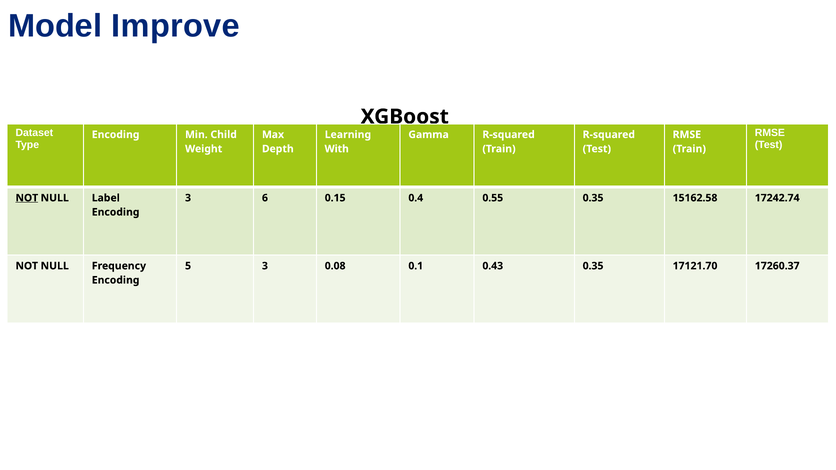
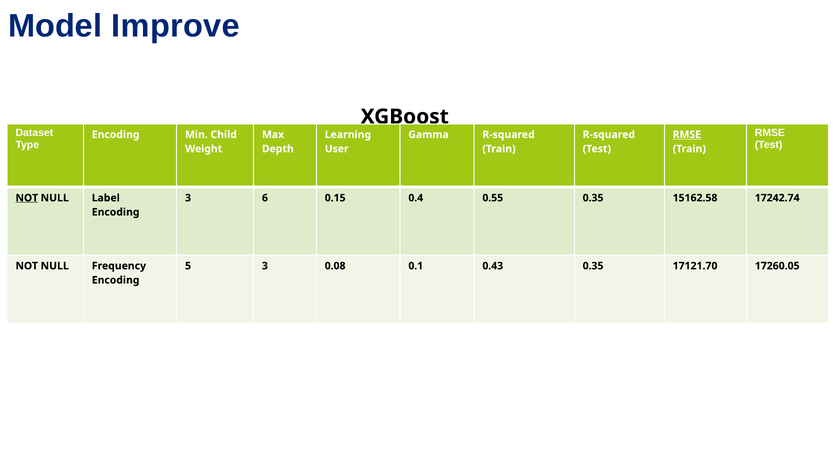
RMSE underline: none -> present (687, 135)
With: With -> User (337, 149)
17260.37: 17260.37 -> 17260.05 (777, 266)
